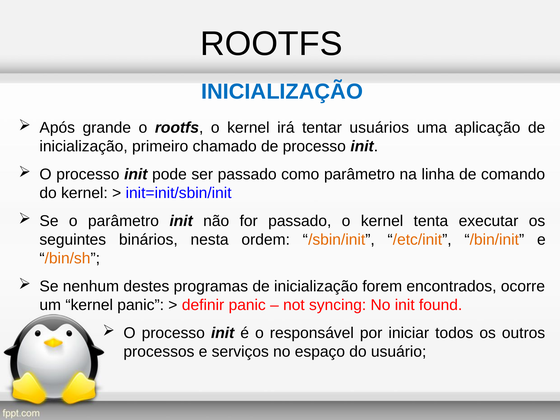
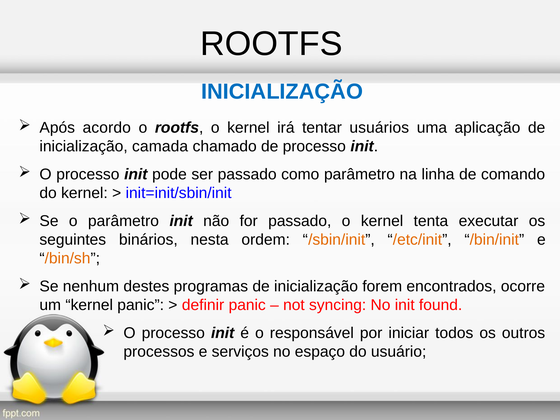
grande: grande -> acordo (107, 128)
primeiro: primeiro -> camada (160, 146)
